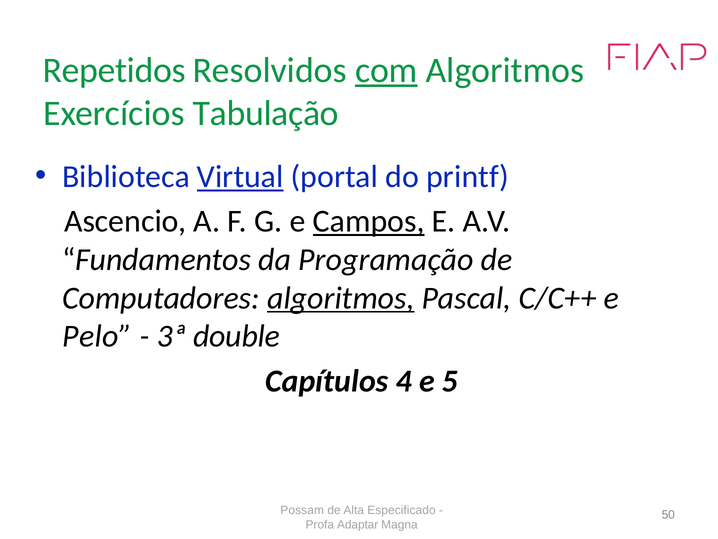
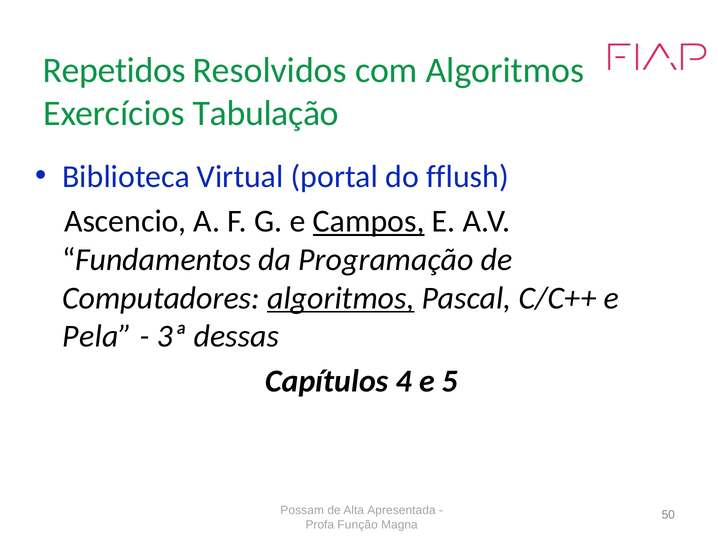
com underline: present -> none (386, 70)
Virtual underline: present -> none (240, 176)
printf: printf -> fflush (467, 176)
Pelo: Pelo -> Pela (97, 336)
double: double -> dessas (236, 336)
Especificado: Especificado -> Apresentada (401, 510)
Adaptar: Adaptar -> Função (358, 524)
